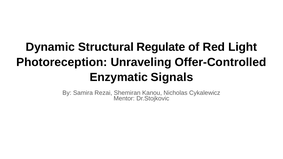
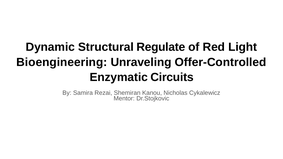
Photoreception: Photoreception -> Bioengineering (62, 62)
Signals: Signals -> Circuits (172, 77)
